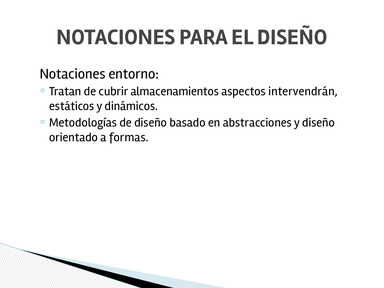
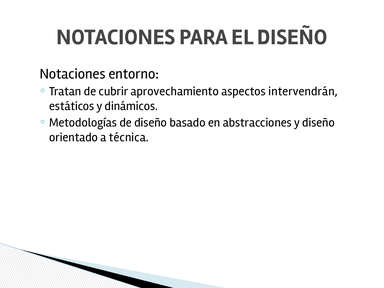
almacenamientos: almacenamientos -> aprovechamiento (175, 91)
formas: formas -> técnica (129, 137)
